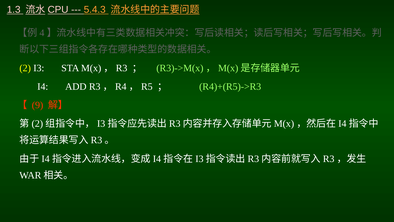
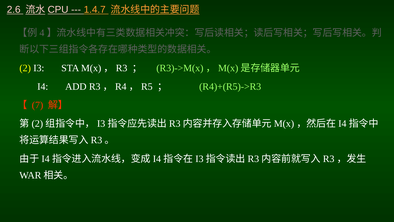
1.3: 1.3 -> 2.6 (14, 10)
5.4.3: 5.4.3 -> 1.4.7 (95, 10)
9: 9 -> 7 (38, 105)
